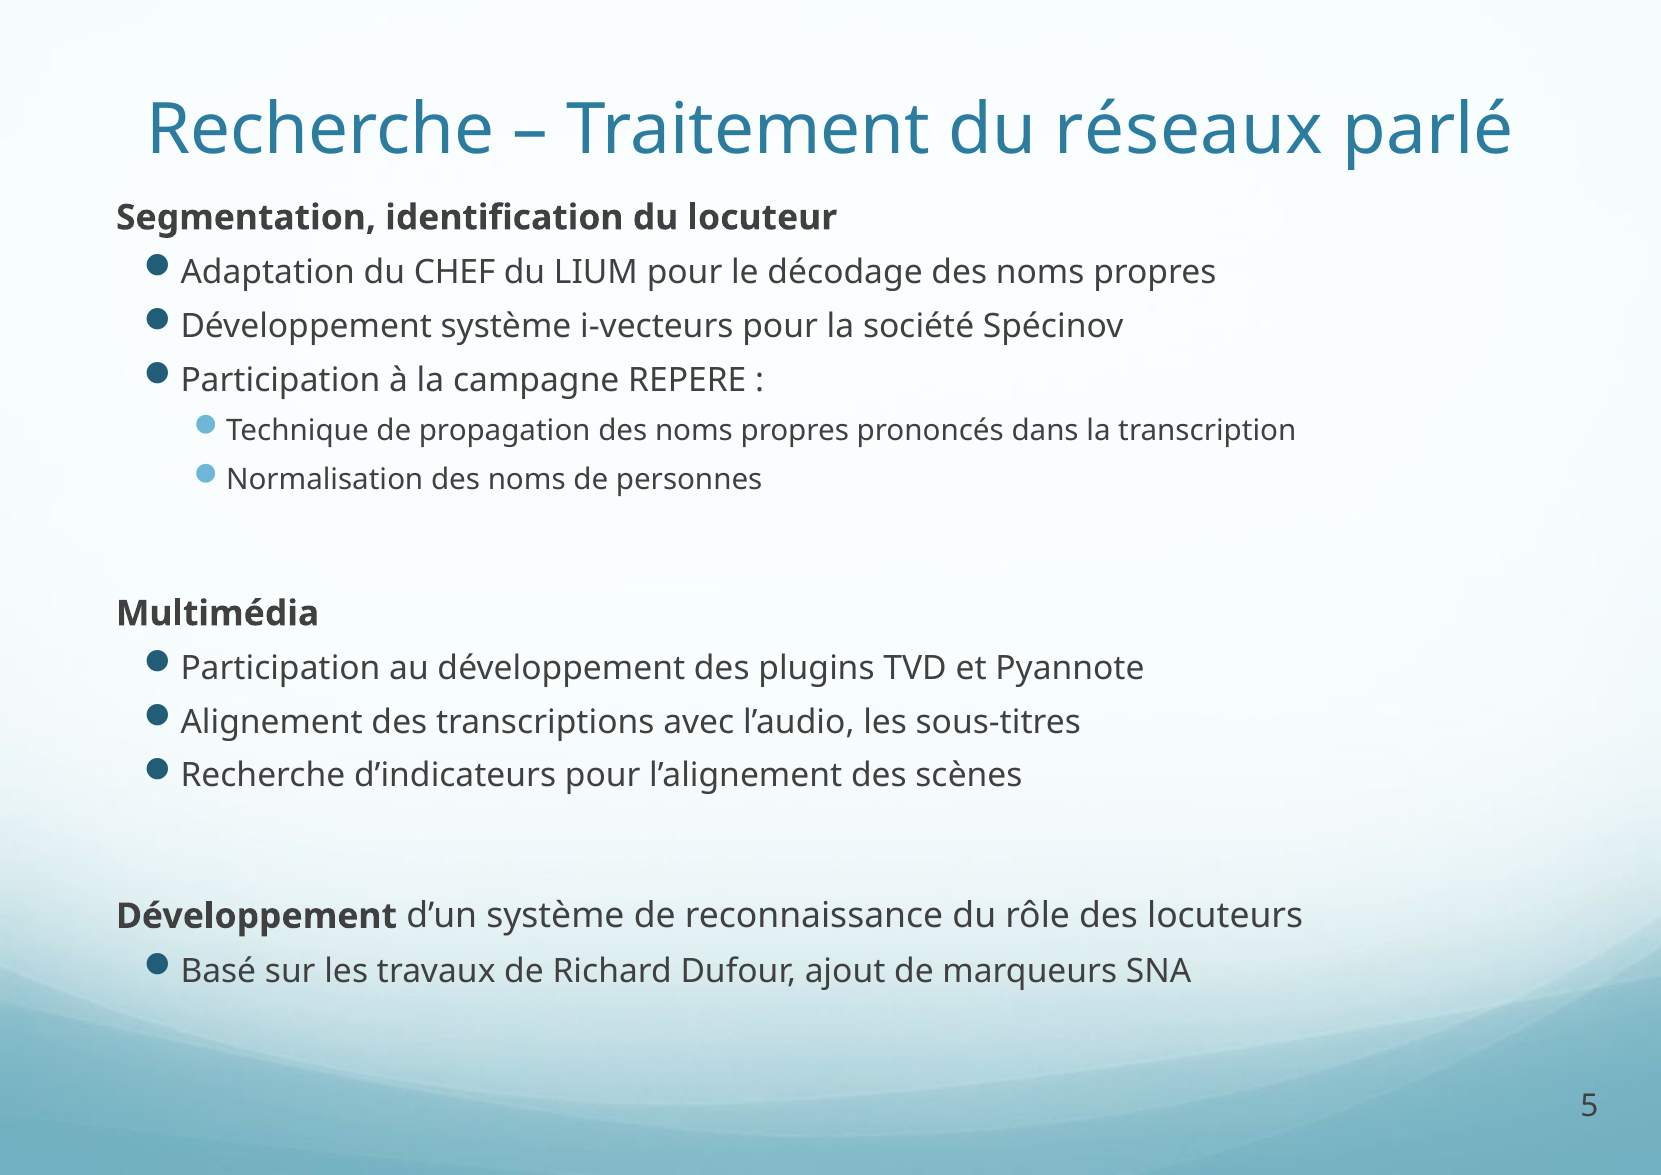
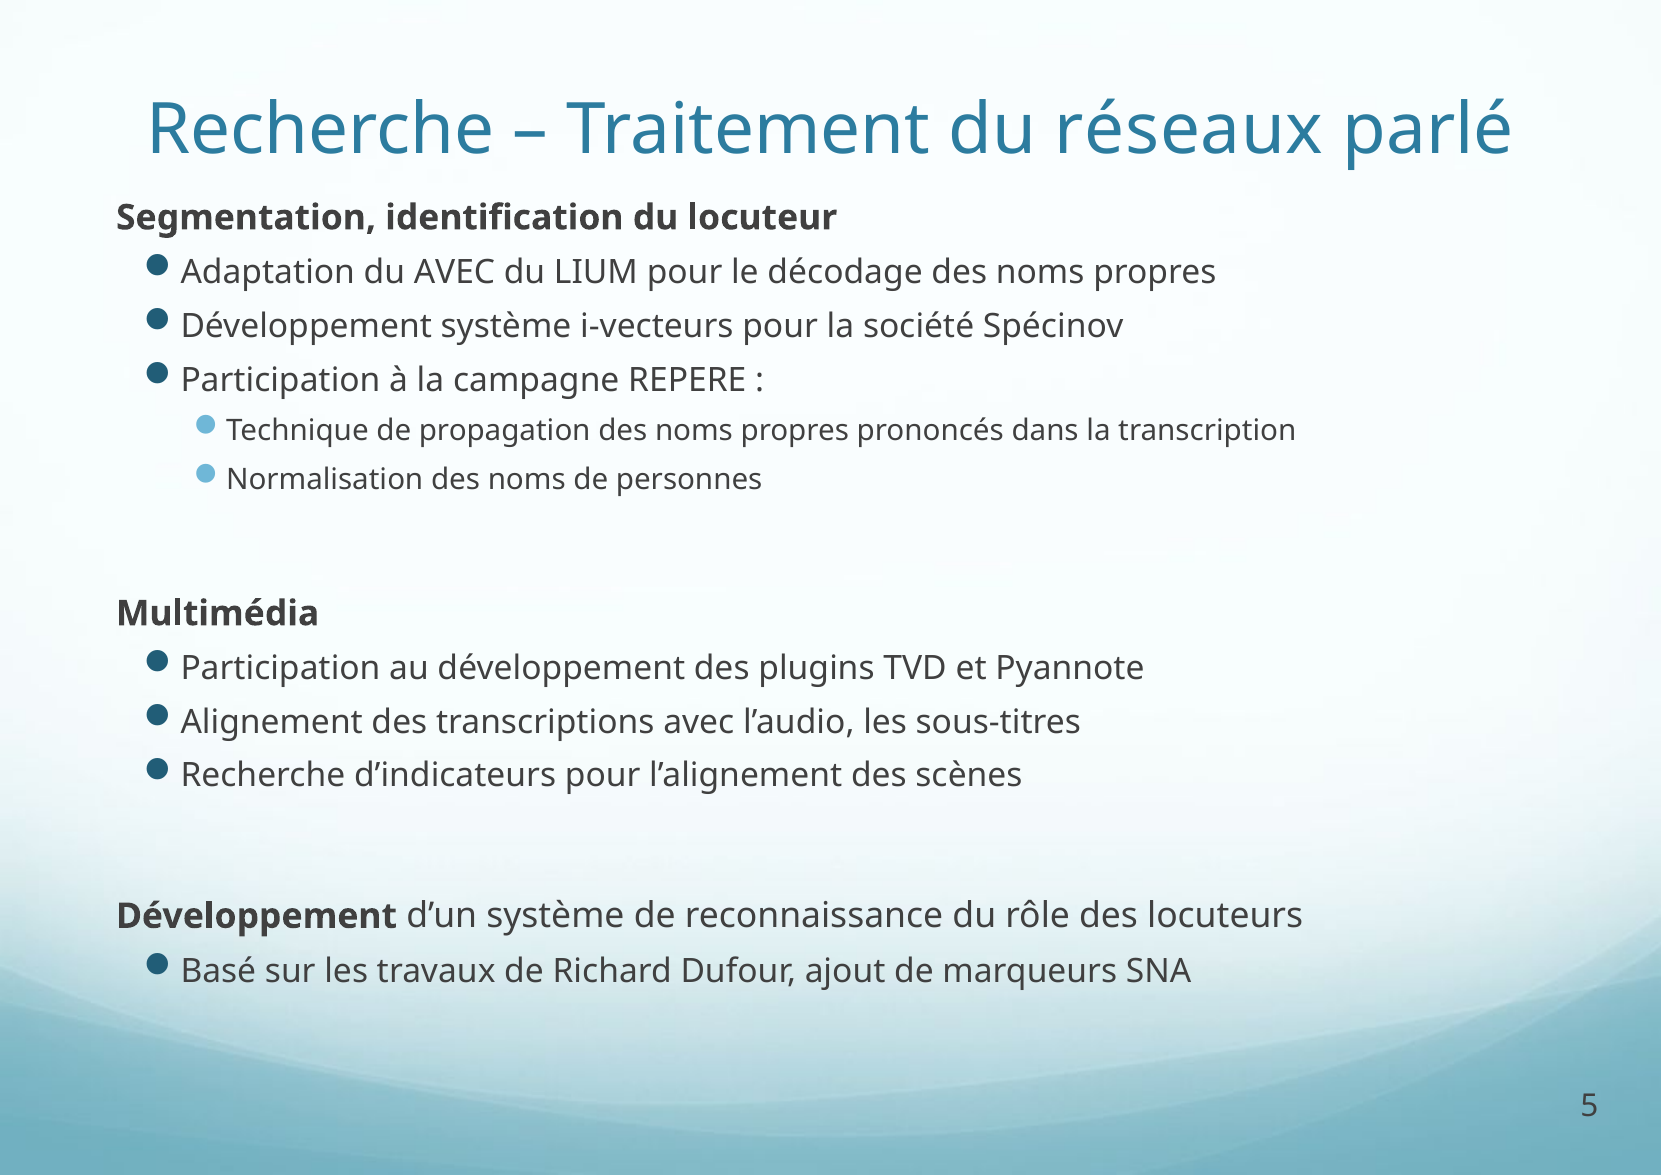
du CHEF: CHEF -> AVEC (454, 272)
